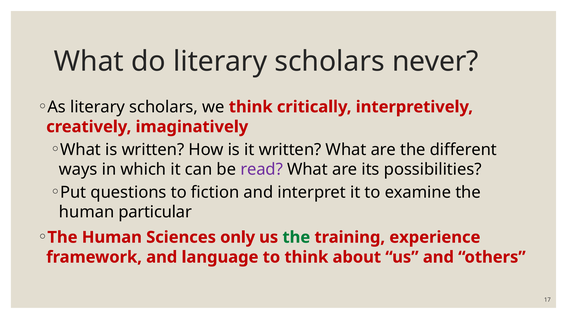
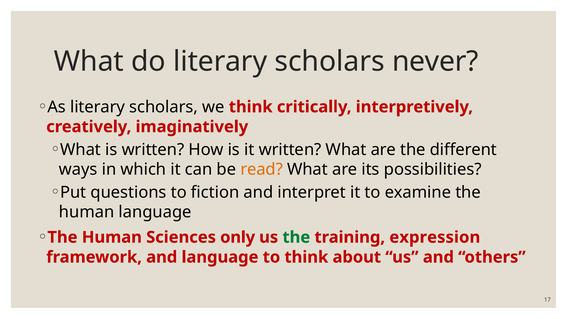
read colour: purple -> orange (262, 169)
human particular: particular -> language (155, 212)
experience: experience -> expression (435, 237)
